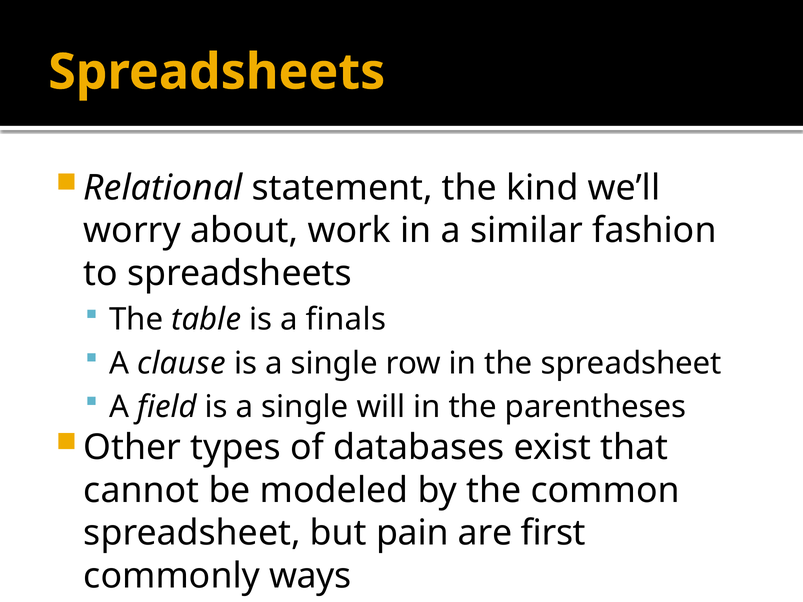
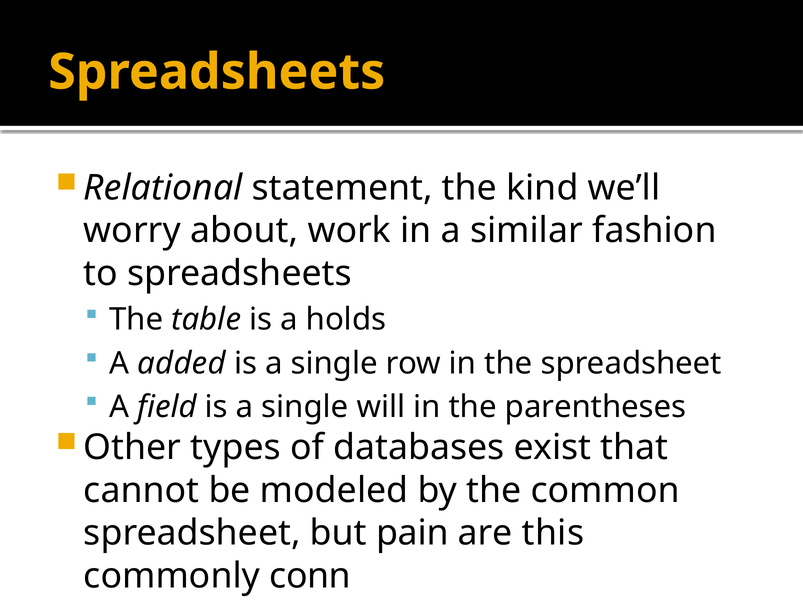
finals: finals -> holds (346, 320)
clause: clause -> added (181, 363)
first: first -> this (553, 533)
ways: ways -> conn (310, 576)
